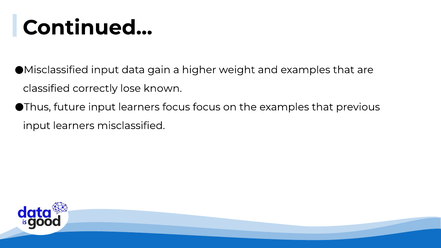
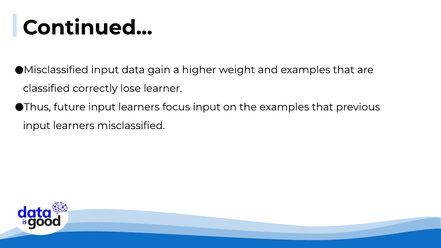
known: known -> learner (163, 88)
focus focus: focus -> input (207, 107)
